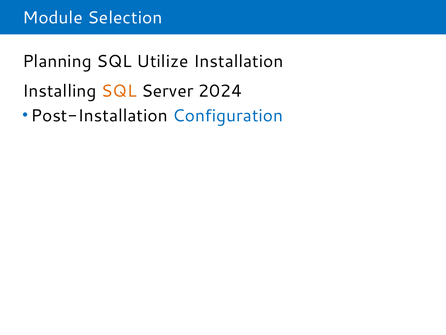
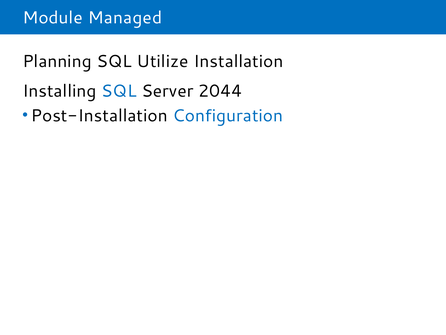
Selection: Selection -> Managed (125, 18)
SQL colour: orange -> blue (119, 91)
2024: 2024 -> 2044 (220, 91)
